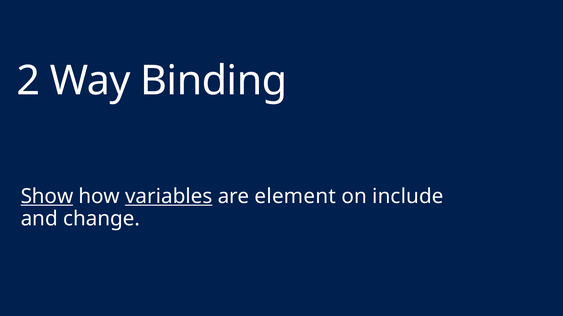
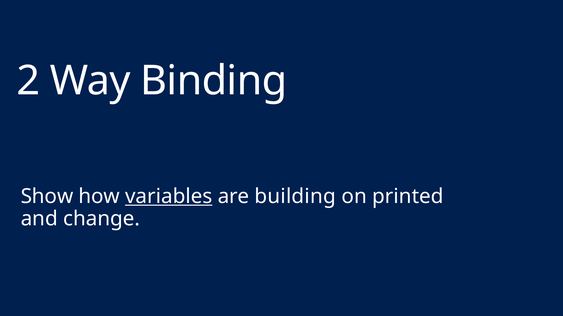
Show underline: present -> none (47, 197)
element: element -> building (295, 197)
include: include -> printed (408, 197)
